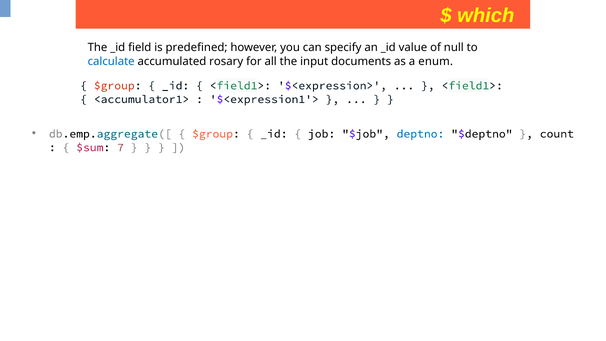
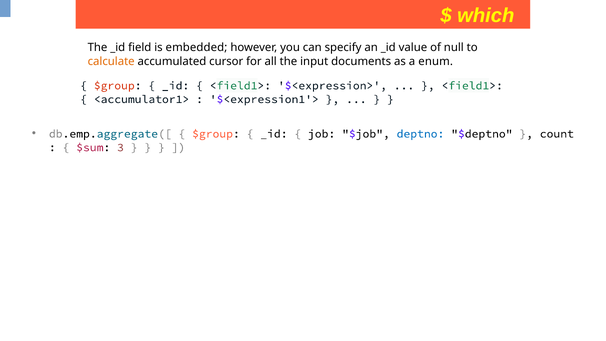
predefined: predefined -> embedded (196, 48)
calculate colour: blue -> orange (111, 61)
rosary: rosary -> cursor (226, 61)
7: 7 -> 3 (121, 147)
